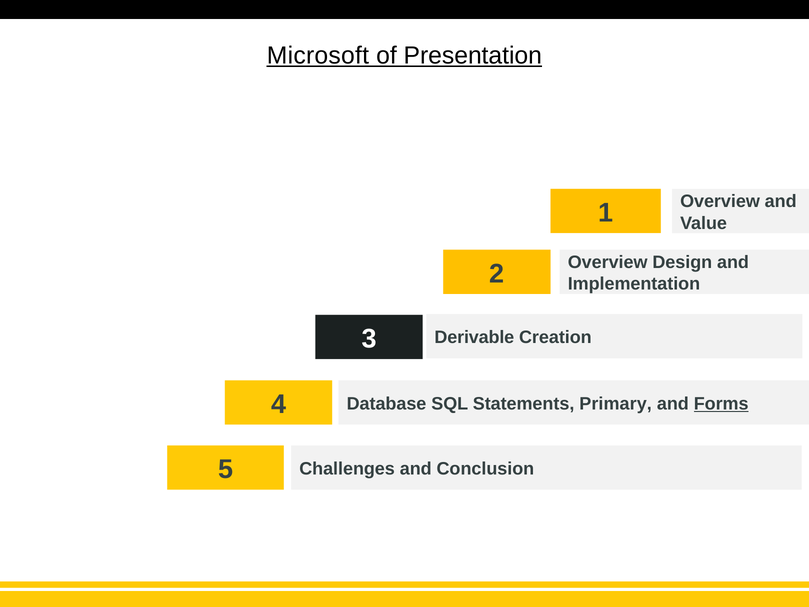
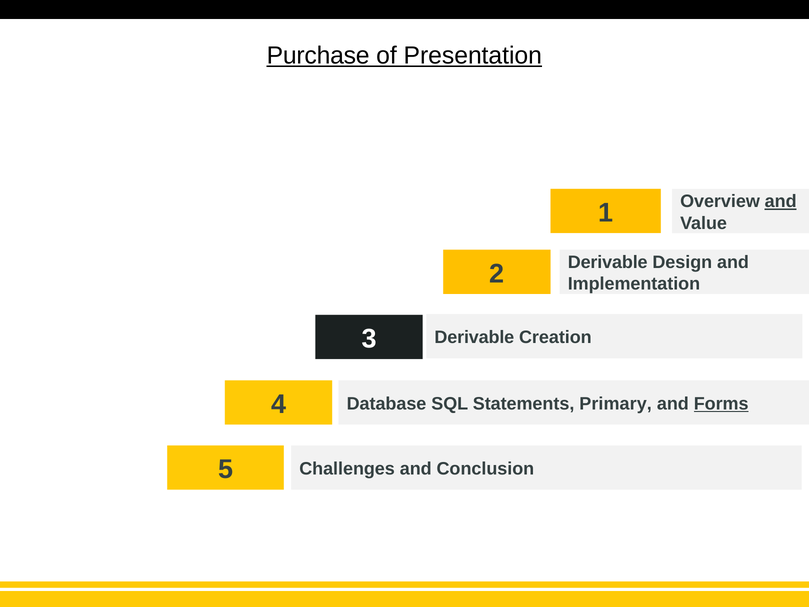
Microsoft: Microsoft -> Purchase (318, 55)
and underline: none -> present (781, 201)
2 Overview: Overview -> Derivable (608, 262)
